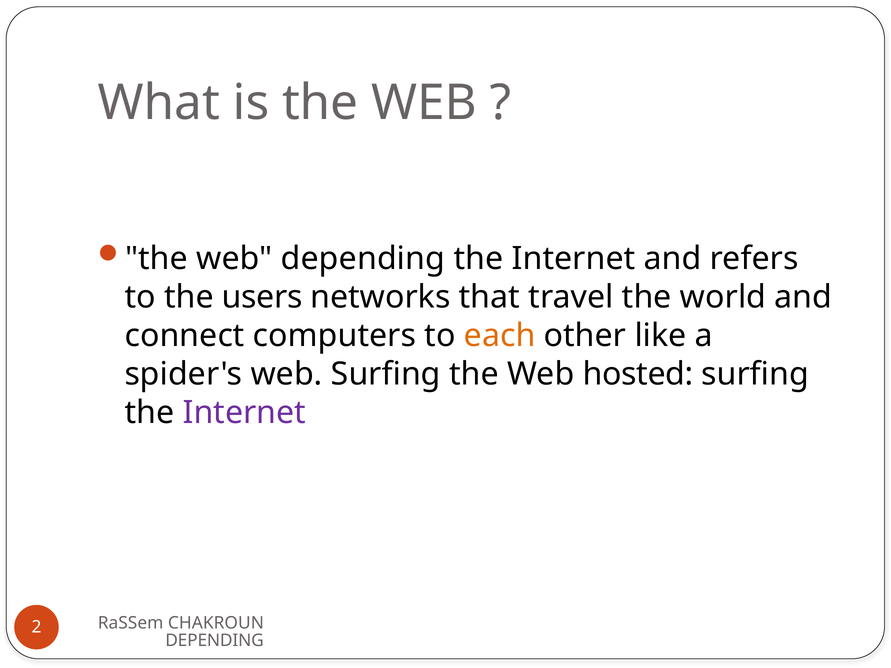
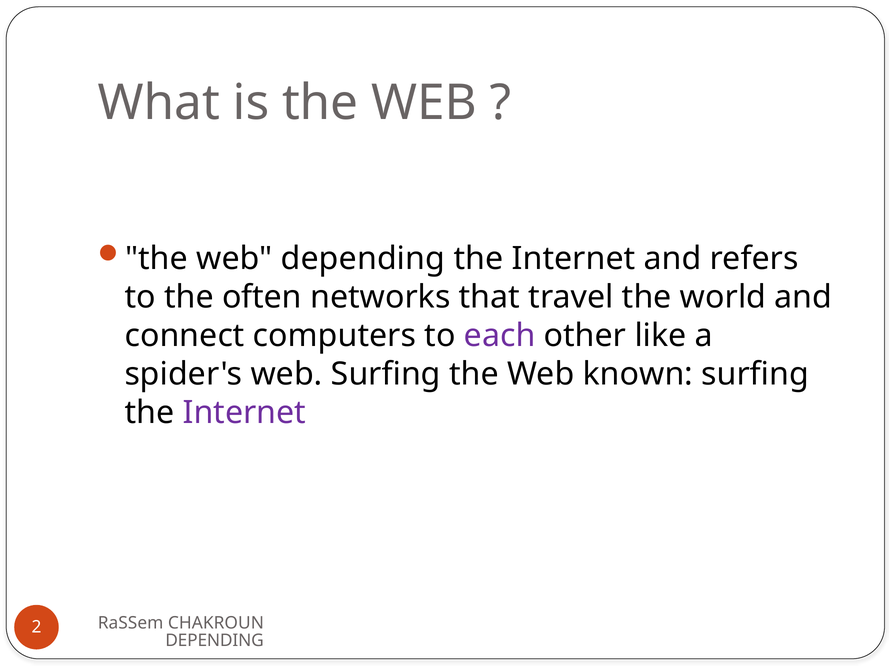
users: users -> often (262, 297)
each colour: orange -> purple (500, 336)
hosted: hosted -> known (638, 374)
